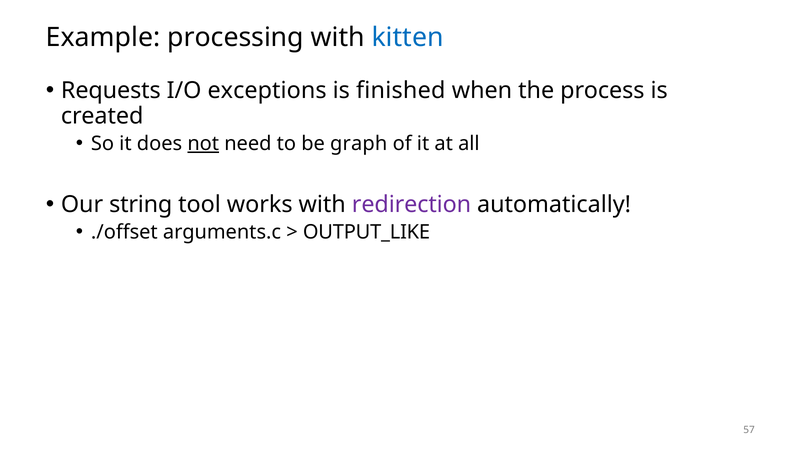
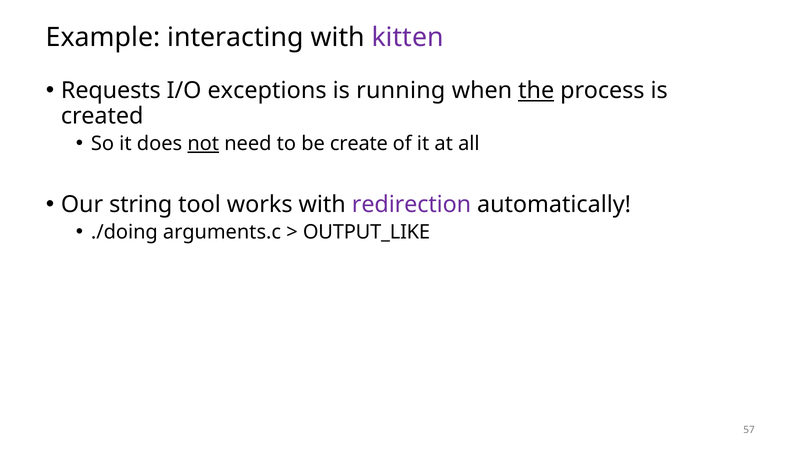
processing: processing -> interacting (235, 37)
kitten colour: blue -> purple (408, 37)
finished: finished -> running (401, 91)
the underline: none -> present (536, 91)
graph: graph -> create (359, 143)
./offset: ./offset -> ./doing (124, 232)
